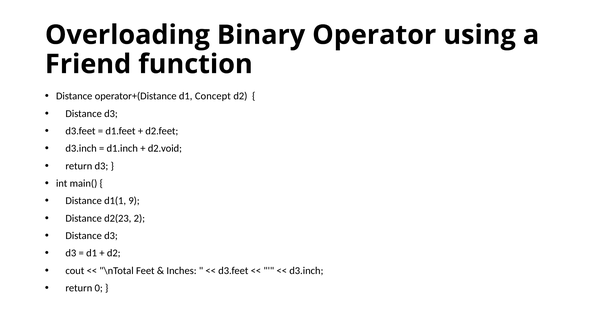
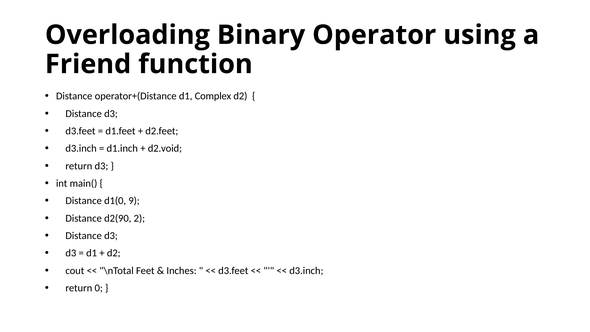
Concept: Concept -> Complex (213, 96)
d1(1: d1(1 -> d1(0 (115, 201)
d2(23: d2(23 -> d2(90 (118, 218)
